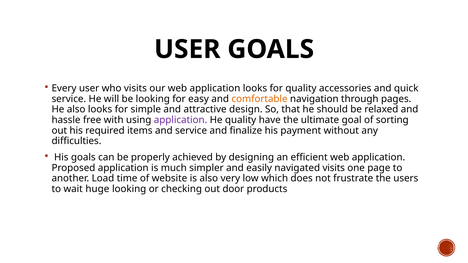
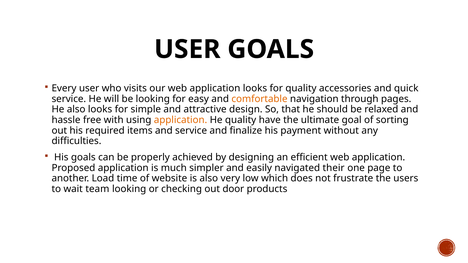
application colour: purple -> orange (181, 120)
navigated visits: visits -> their (334, 168)
huge: huge -> team (97, 189)
